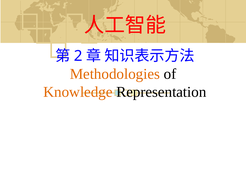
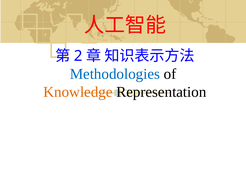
Methodologies colour: orange -> blue (115, 74)
